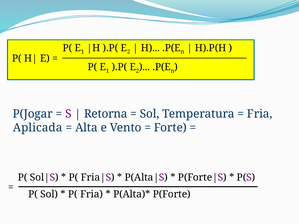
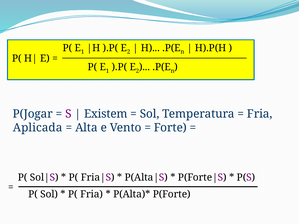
Retorna: Retorna -> Existem (106, 114)
